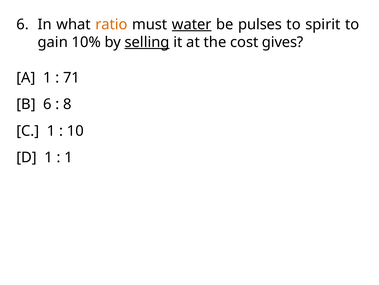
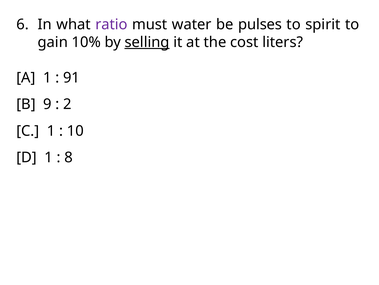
ratio colour: orange -> purple (111, 24)
water underline: present -> none (192, 24)
gives: gives -> liters (283, 42)
71: 71 -> 91 (71, 77)
B 6: 6 -> 9 (47, 104)
8: 8 -> 2 (67, 104)
1: 1 -> 8 (69, 157)
